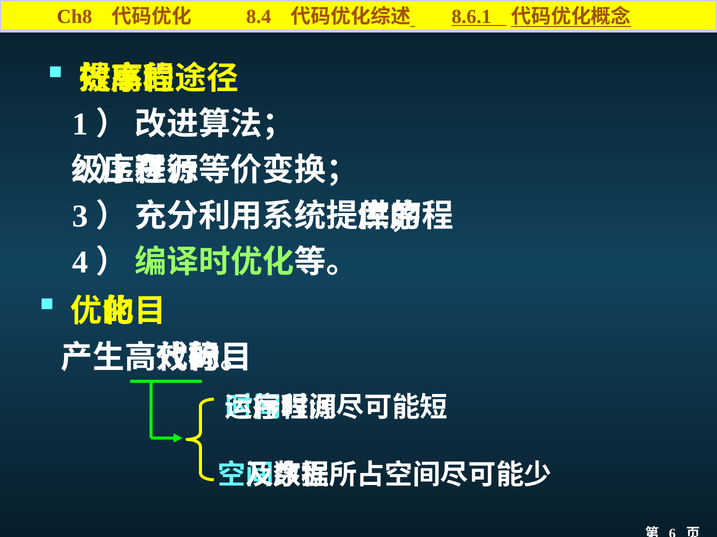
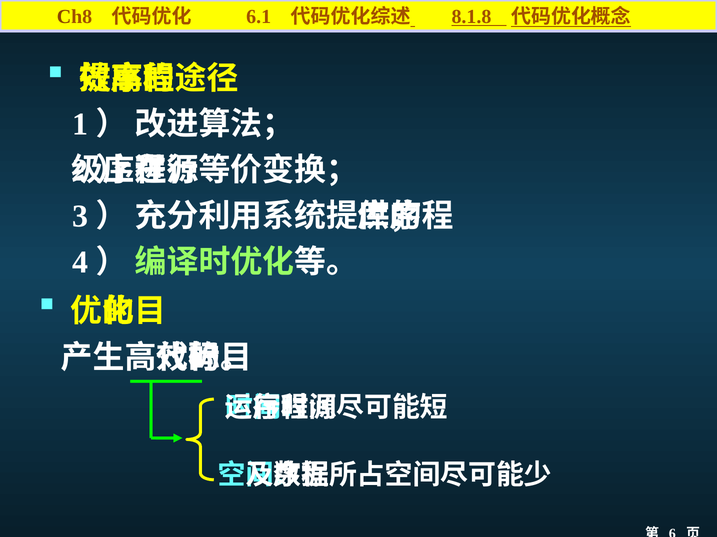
8.4: 8.4 -> 6.1 (259, 17)
8.6.1: 8.6.1 -> 8.1.8 (471, 17)
